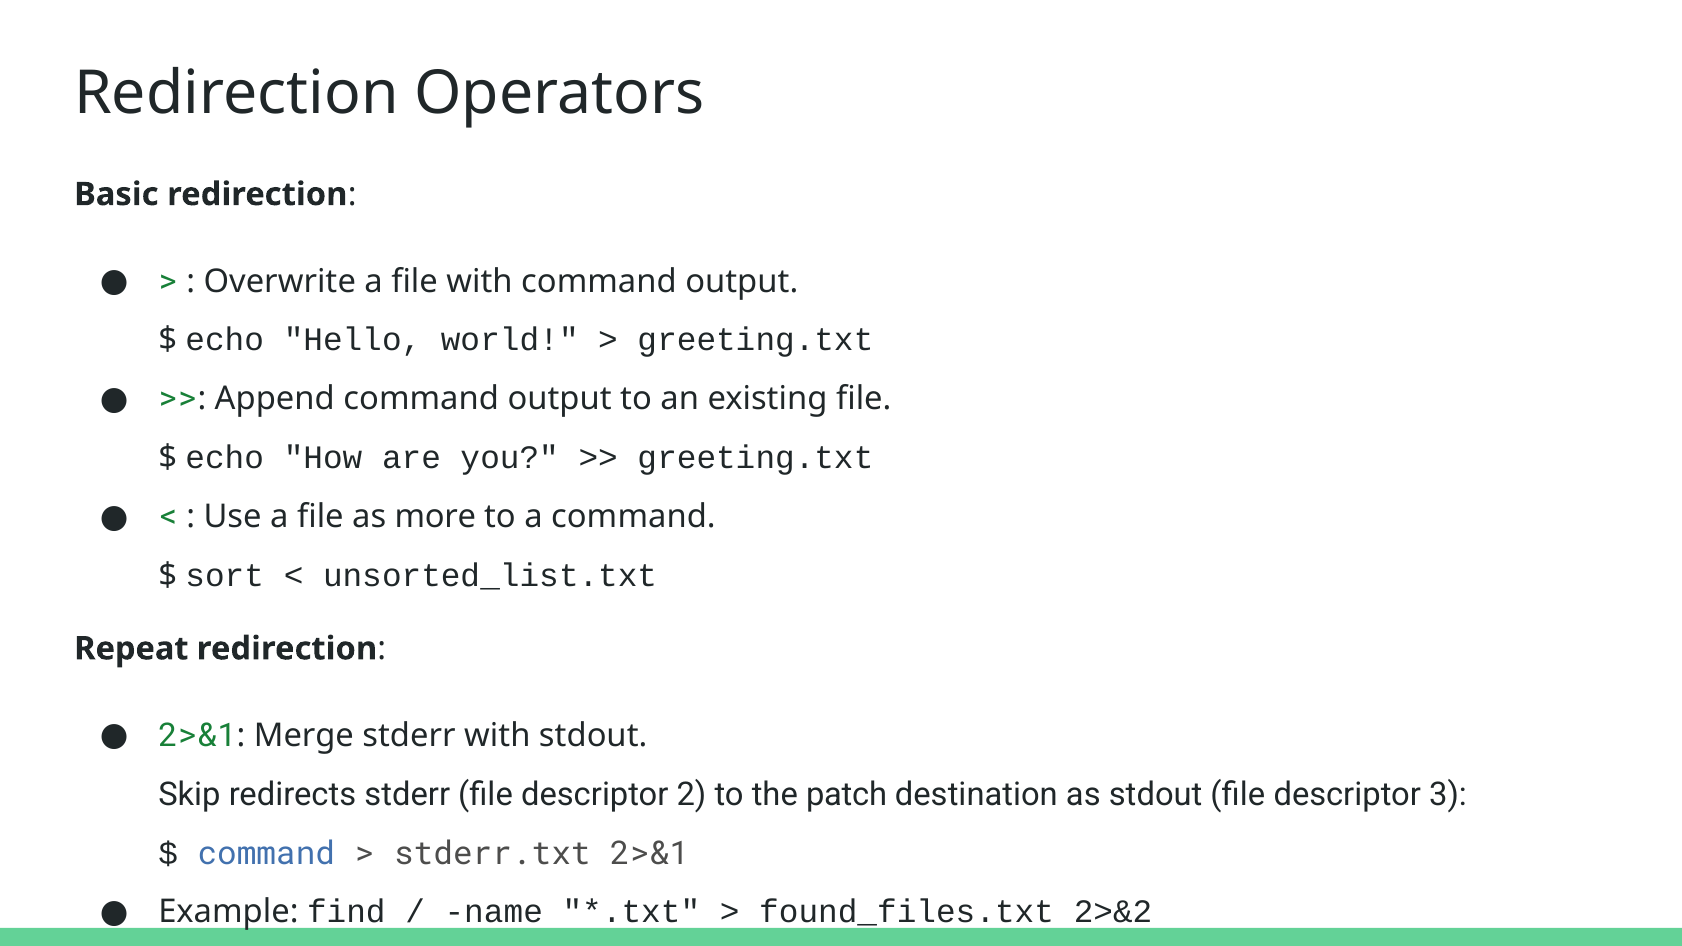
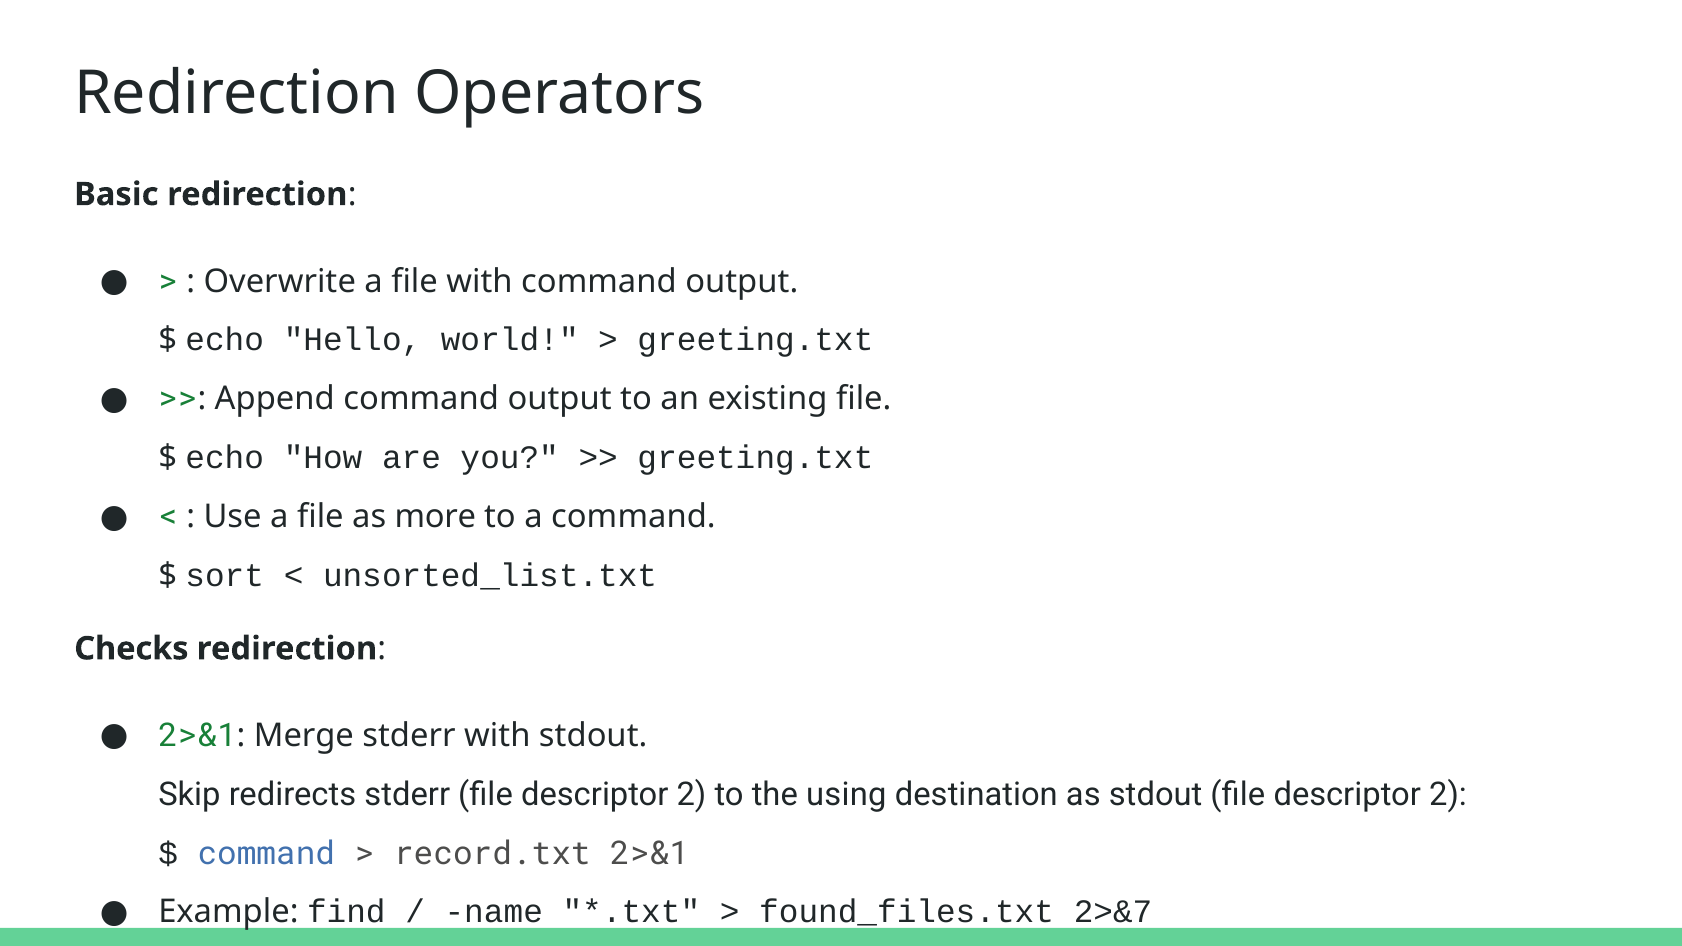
Repeat: Repeat -> Checks (131, 649)
patch: patch -> using (846, 795)
stdout file descriptor 3: 3 -> 2 (1448, 795)
stderr.txt: stderr.txt -> record.txt (492, 853)
2>&2: 2>&2 -> 2>&7 (1113, 912)
